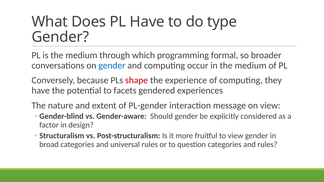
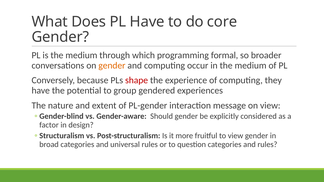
type: type -> core (222, 22)
gender colour: blue -> orange (112, 66)
facets: facets -> group (125, 91)
